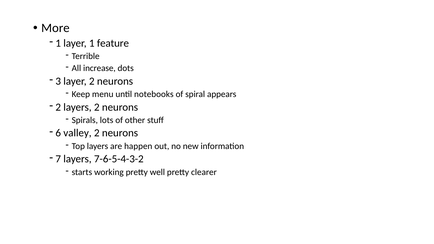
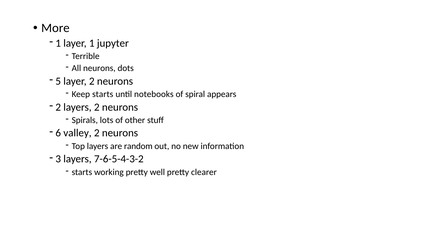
feature: feature -> jupyter (113, 43)
All increase: increase -> neurons (99, 68)
3: 3 -> 5 (58, 81)
Keep menu: menu -> starts (103, 94)
happen: happen -> random (138, 146)
7: 7 -> 3 (58, 159)
